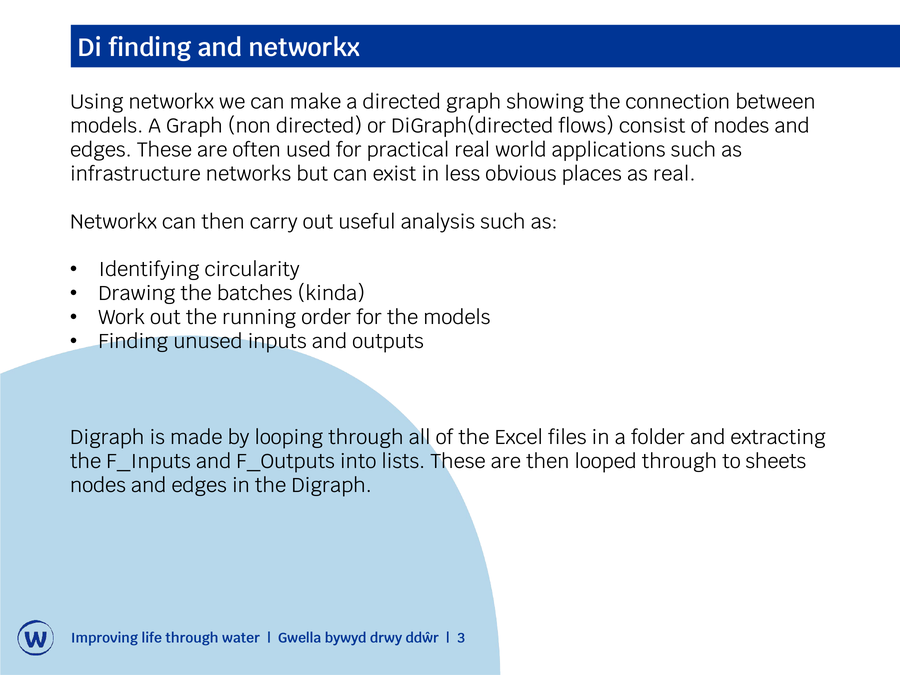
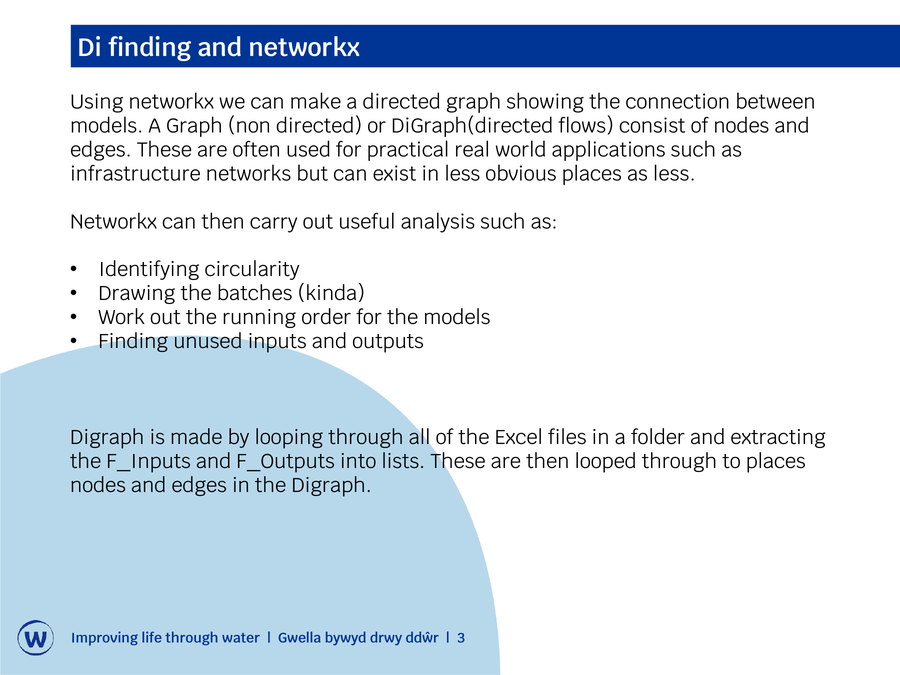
as real: real -> less (674, 174)
to sheets: sheets -> places (776, 462)
